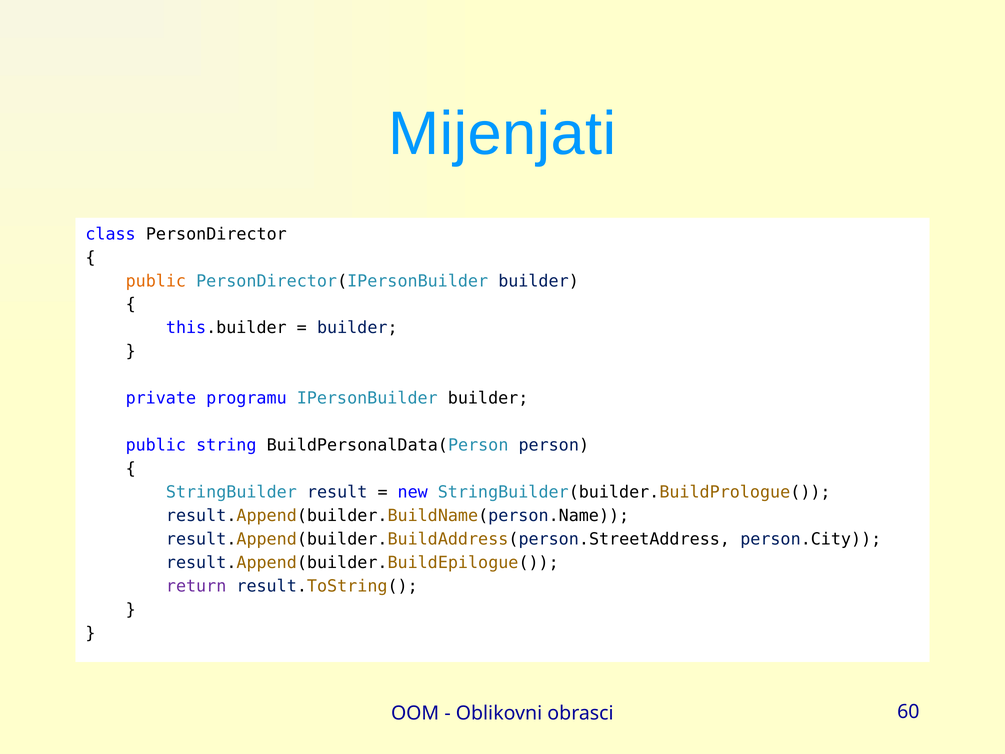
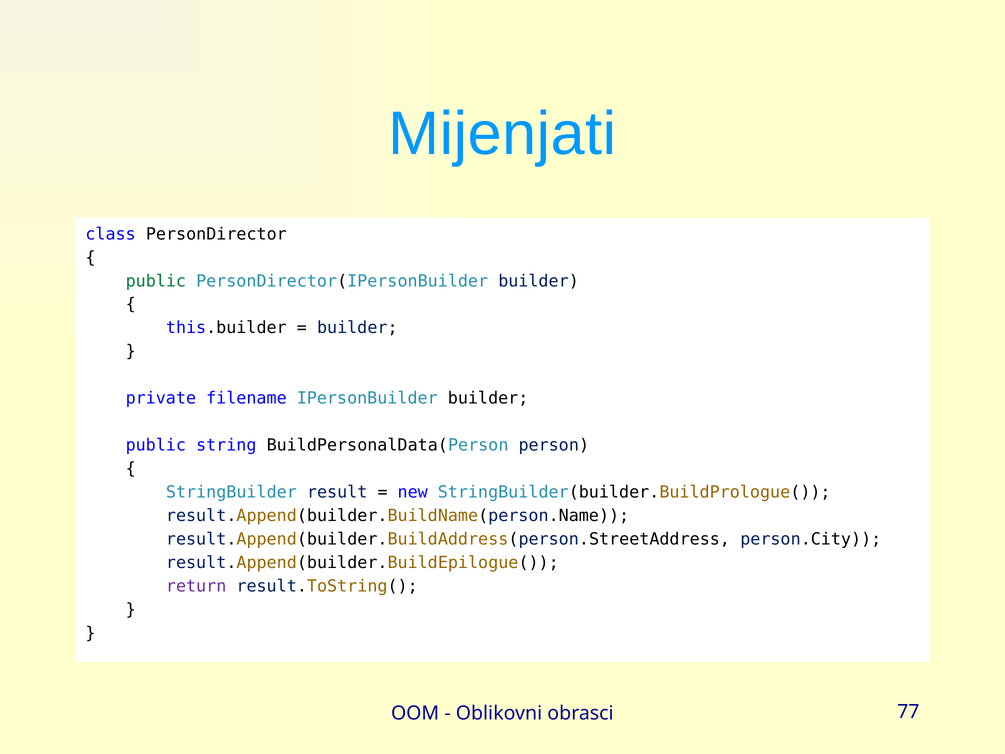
public colour: orange -> green (156, 281)
programu: programu -> filename (246, 398)
60: 60 -> 77 (908, 712)
